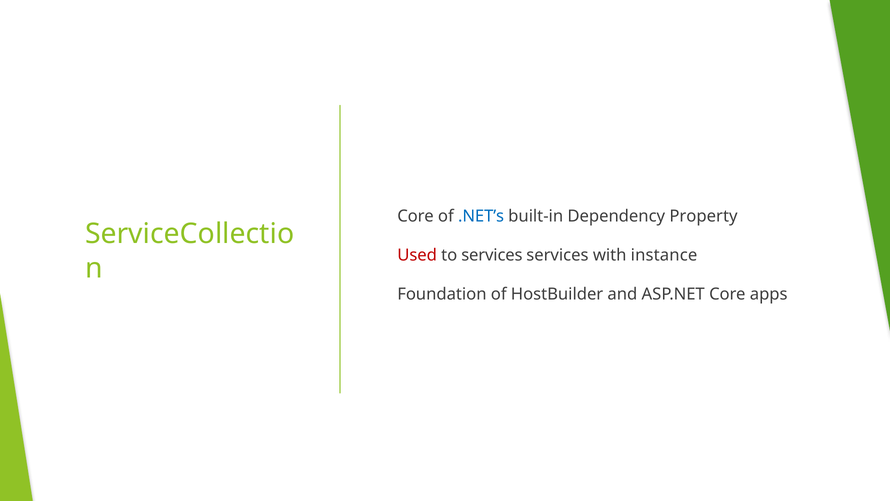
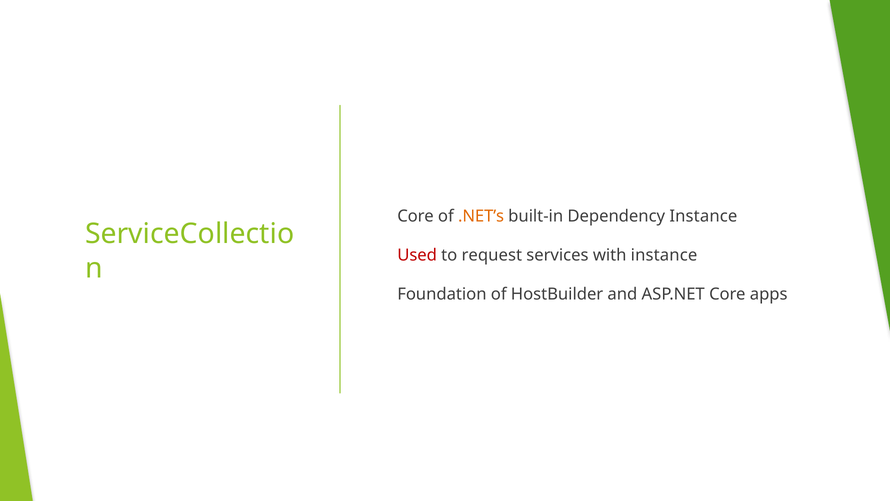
.NET’s colour: blue -> orange (481, 216)
Dependency Property: Property -> Instance (703, 216)
to services: services -> request (492, 255)
